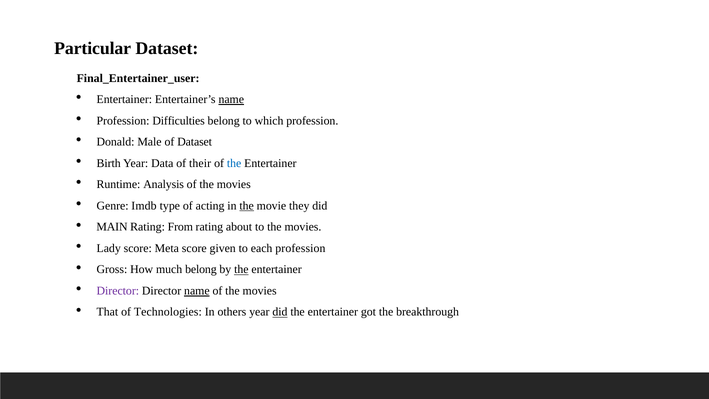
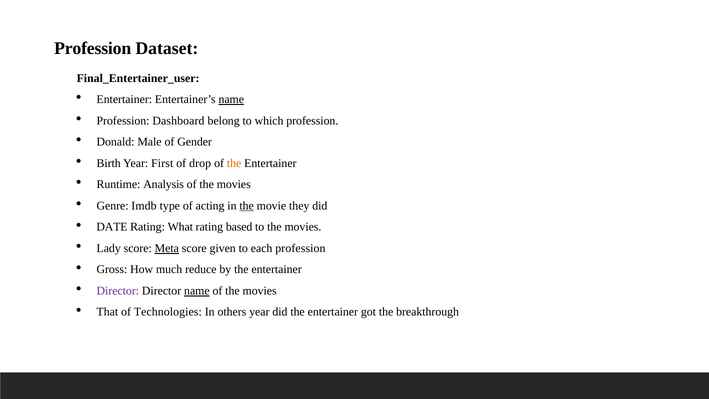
Particular: Particular -> Profession (93, 48)
Difficulties: Difficulties -> Dashboard (178, 121)
of Dataset: Dataset -> Gender (195, 142)
Data: Data -> First (162, 163)
their: their -> drop (200, 163)
the colour: blue -> orange (234, 163)
MAIN: MAIN -> DATE (112, 227)
From: From -> What (180, 227)
about: about -> based (239, 227)
Meta underline: none -> present (167, 248)
much belong: belong -> reduce (201, 269)
the underline: present -> none (241, 269)
did underline: present -> none (280, 312)
